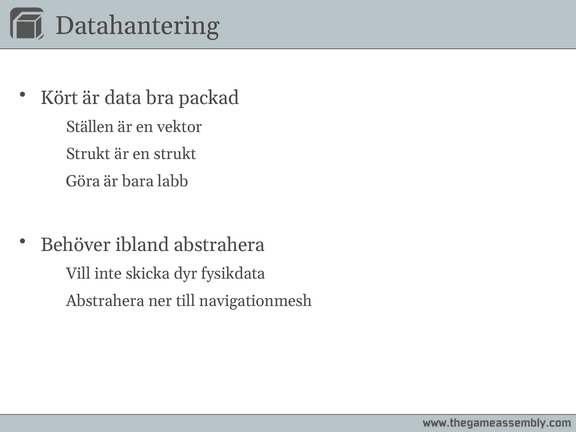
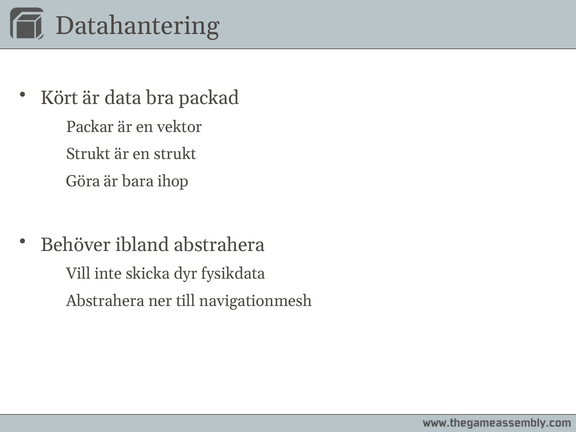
Ställen: Ställen -> Packar (90, 127)
labb: labb -> ihop (173, 181)
